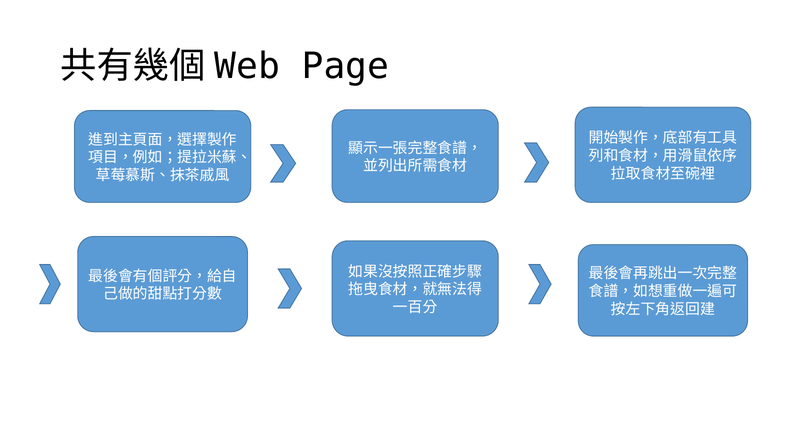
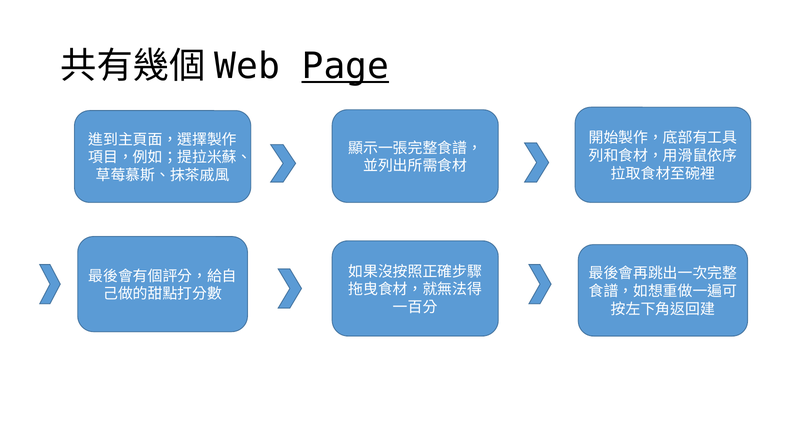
Page underline: none -> present (345, 67)
